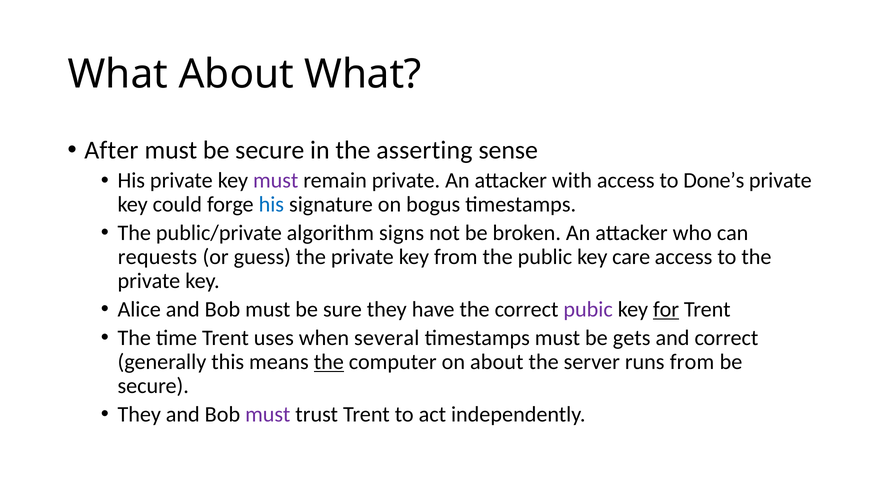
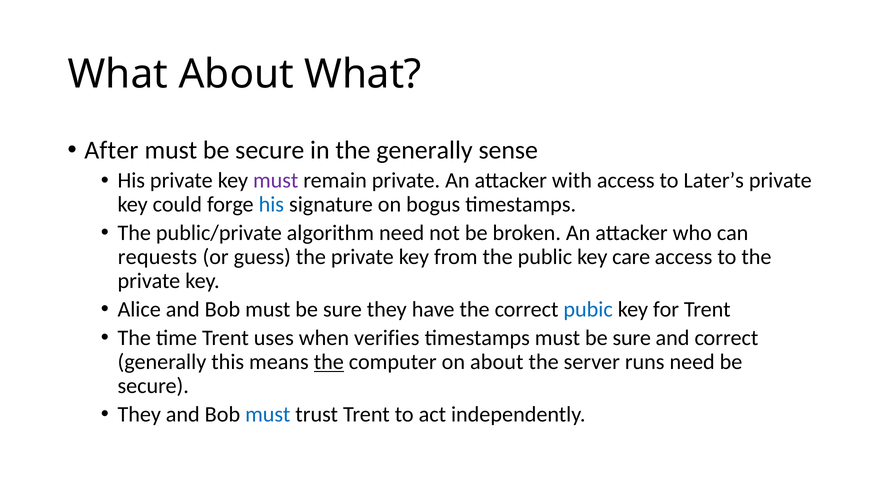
the asserting: asserting -> generally (424, 150)
Done’s: Done’s -> Later’s (714, 181)
algorithm signs: signs -> need (402, 233)
pubic colour: purple -> blue (588, 309)
for underline: present -> none (666, 309)
several: several -> verifies (387, 338)
timestamps must be gets: gets -> sure (632, 338)
runs from: from -> need (692, 362)
must colour: purple -> blue (268, 414)
